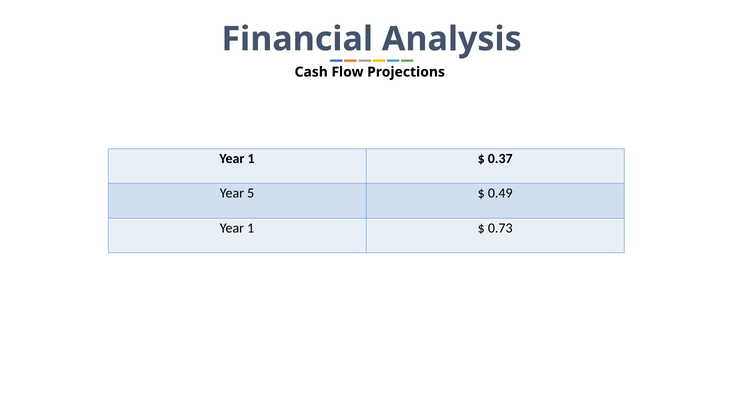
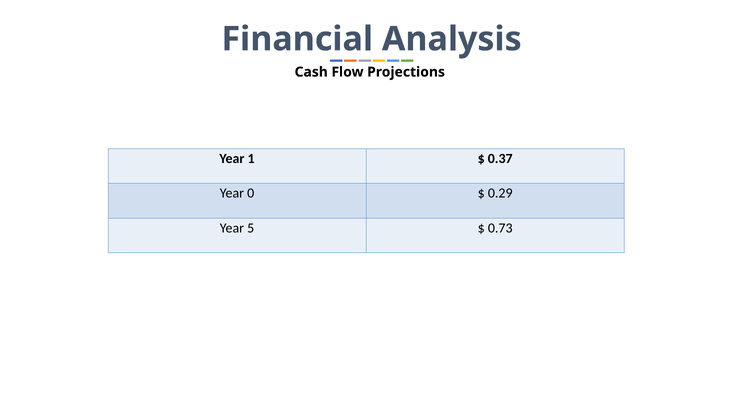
5: 5 -> 0 (251, 193)
0.49: 0.49 -> 0.29 (500, 193)
1: 1 -> 5 (251, 228)
